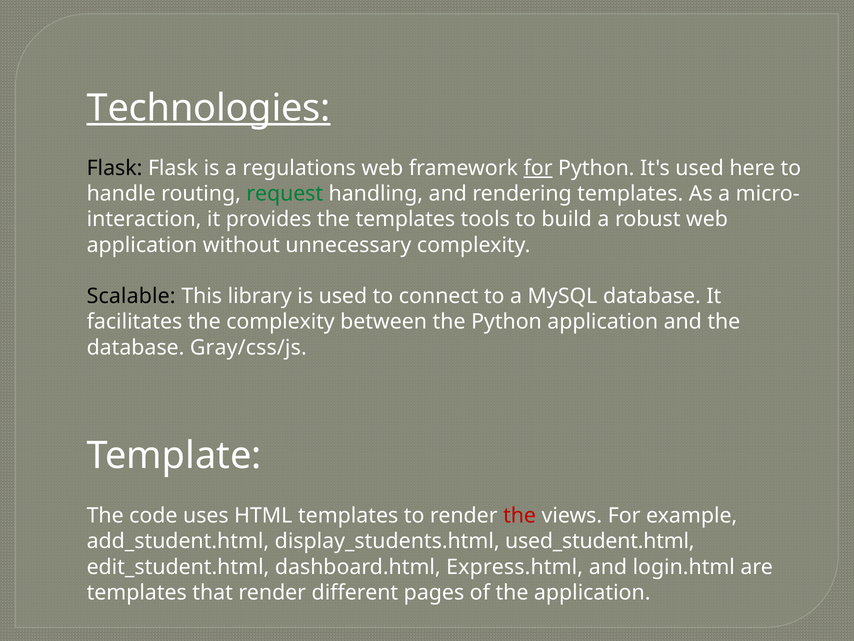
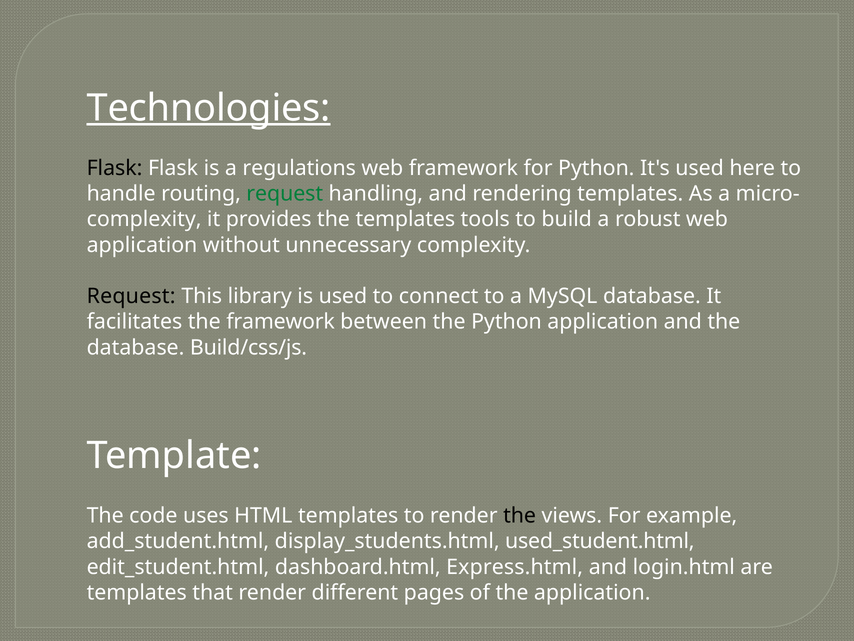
for underline: present -> none (538, 168)
interaction: interaction -> complexity (144, 219)
Scalable: Scalable -> Request (131, 296)
the complexity: complexity -> framework (281, 322)
Gray/css/js: Gray/css/js -> Build/css/js (248, 347)
the colour: red -> black (520, 515)
